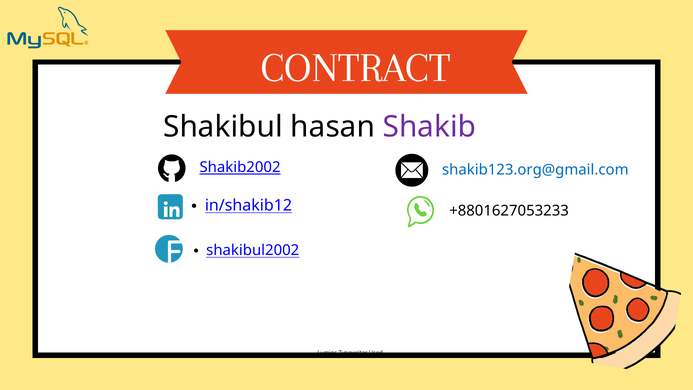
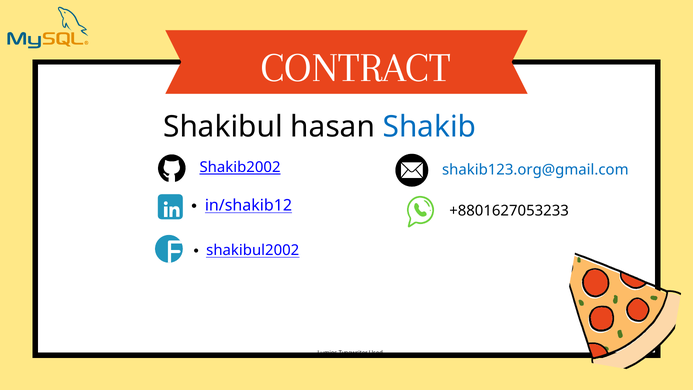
Shakib colour: purple -> blue (429, 127)
